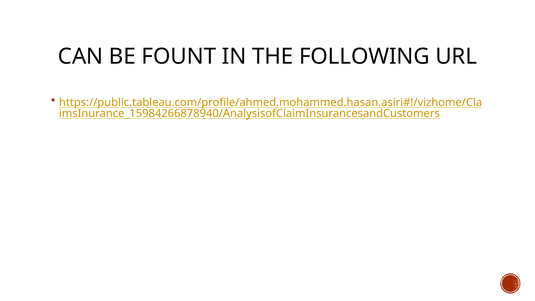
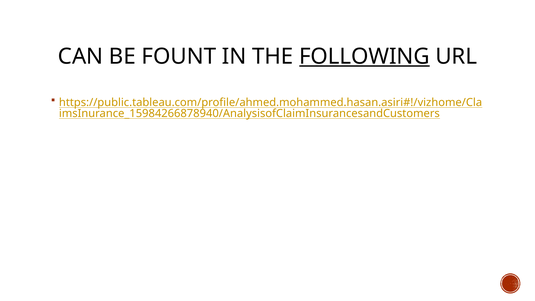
FOLLOWING underline: none -> present (364, 56)
